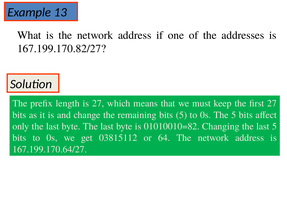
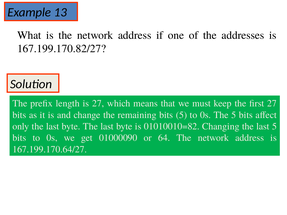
03815112: 03815112 -> 01000090 (118, 138)
